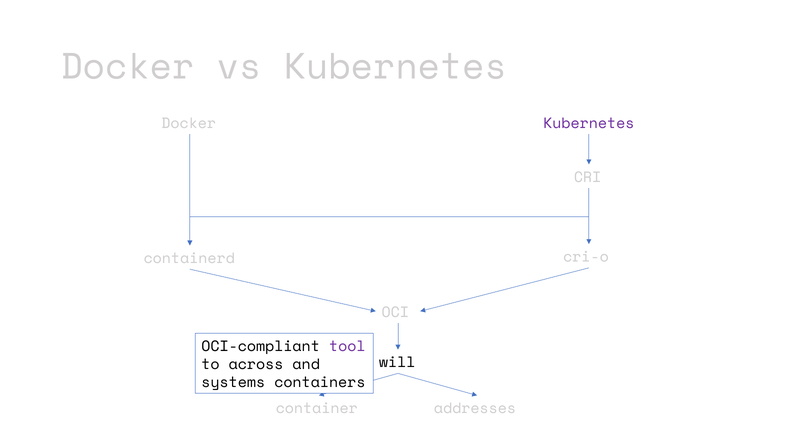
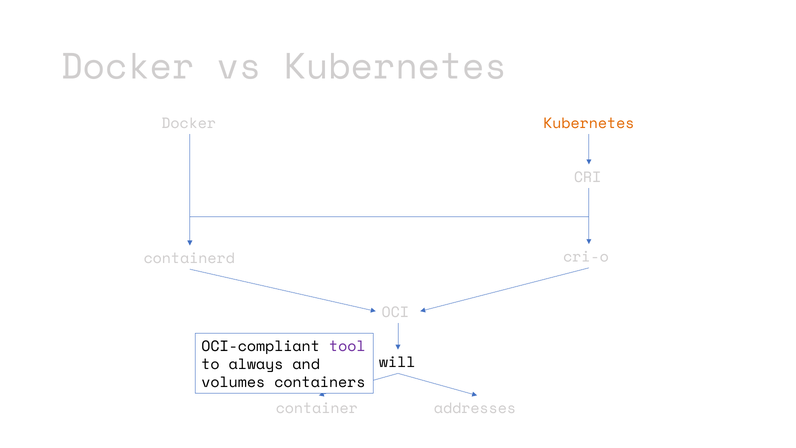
Kubernetes colour: purple -> orange (589, 123)
across: across -> always (256, 364)
systems: systems -> volumes (233, 382)
